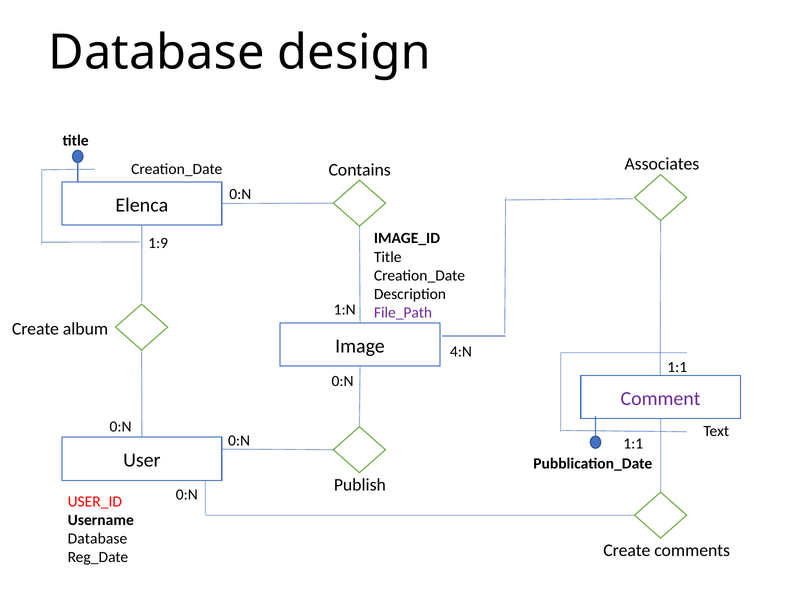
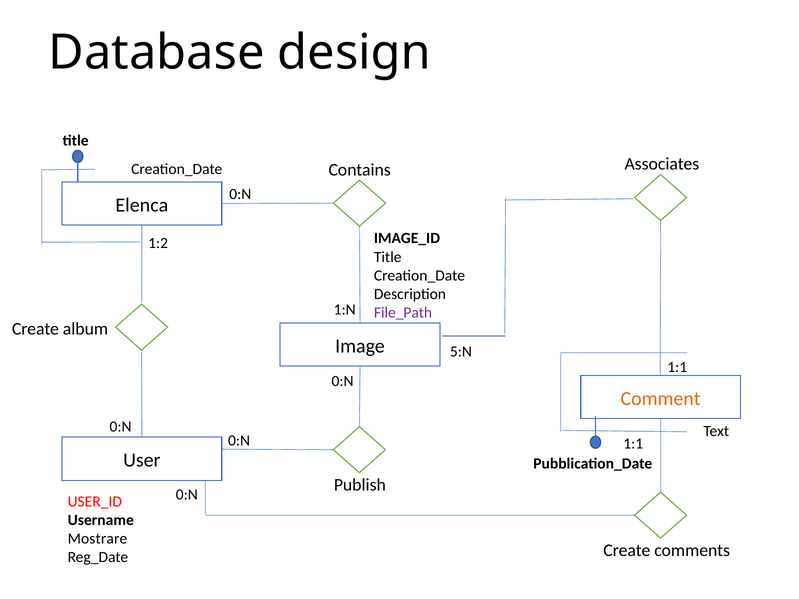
1:9: 1:9 -> 1:2 (158, 243)
4:N: 4:N -> 5:N (461, 352)
Comment colour: purple -> orange (661, 399)
Database: Database -> Mostrare (97, 539)
